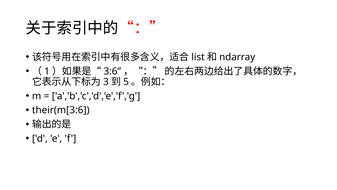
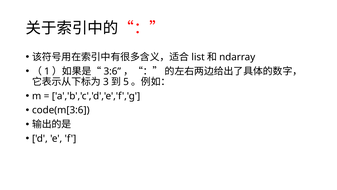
their(m[3:6: their(m[3:6 -> code(m[3:6 (61, 110)
